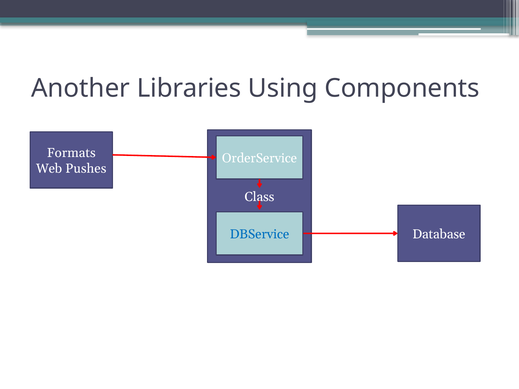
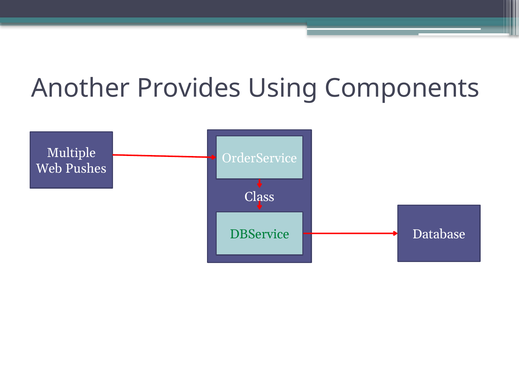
Libraries: Libraries -> Provides (189, 88)
Formats: Formats -> Multiple (71, 153)
DBService colour: blue -> green (259, 234)
